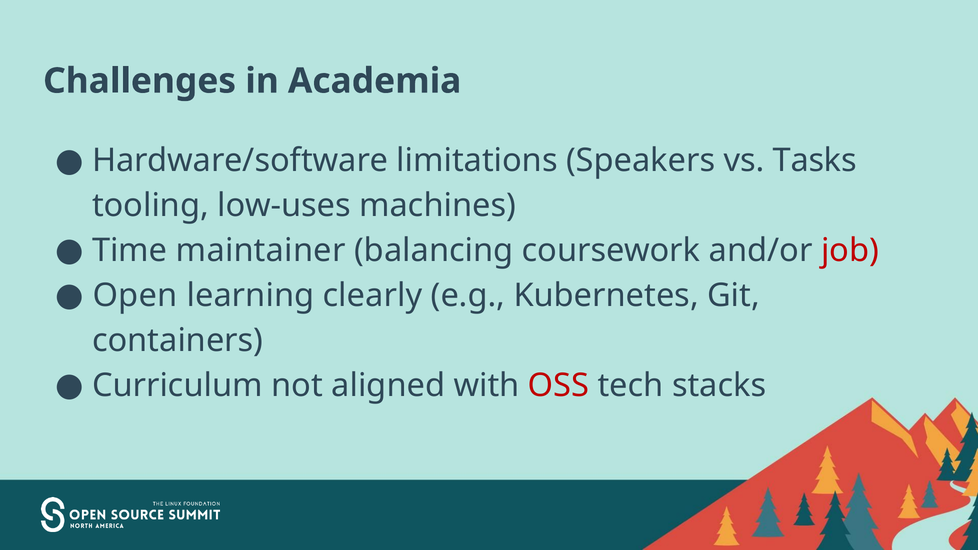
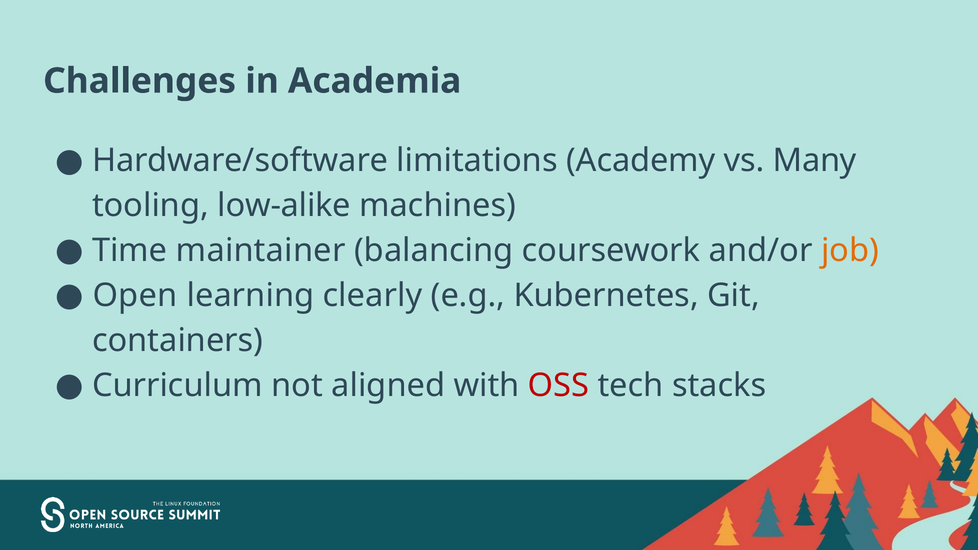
Speakers: Speakers -> Academy (641, 161)
Tasks: Tasks -> Many (815, 161)
low-uses: low-uses -> low-alike (284, 206)
job colour: red -> orange (850, 251)
